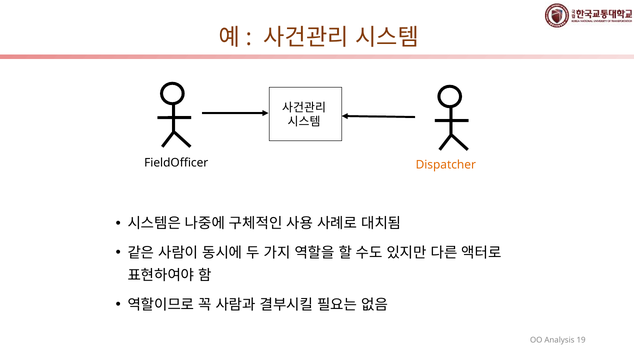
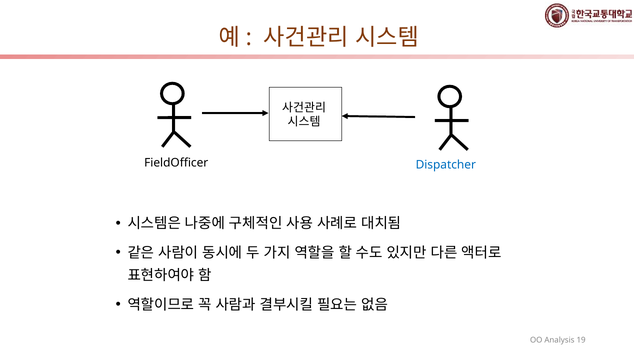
Dispatcher colour: orange -> blue (446, 164)
